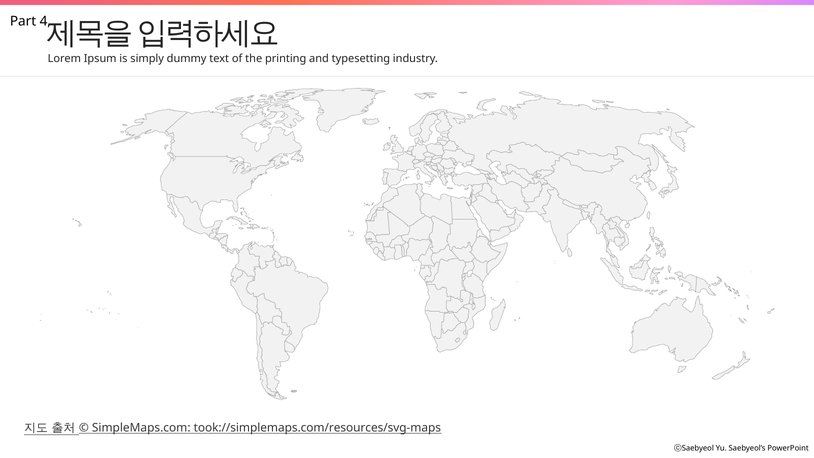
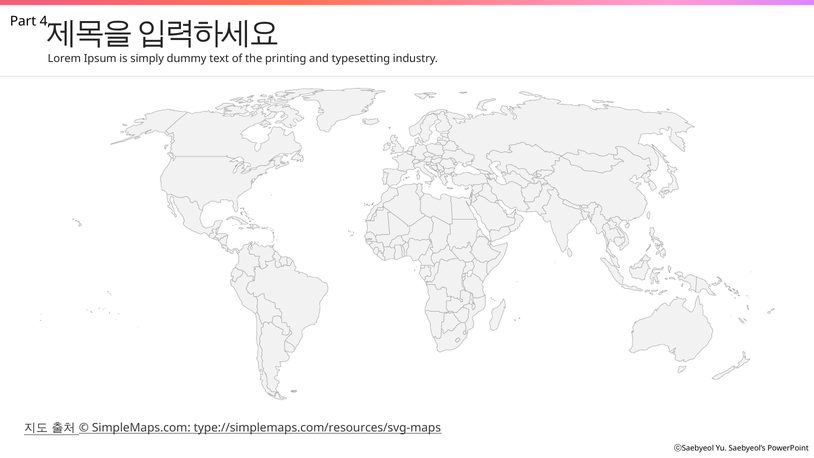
took://simplemaps.com/resources/svg-maps: took://simplemaps.com/resources/svg-maps -> type://simplemaps.com/resources/svg-maps (317, 428)
